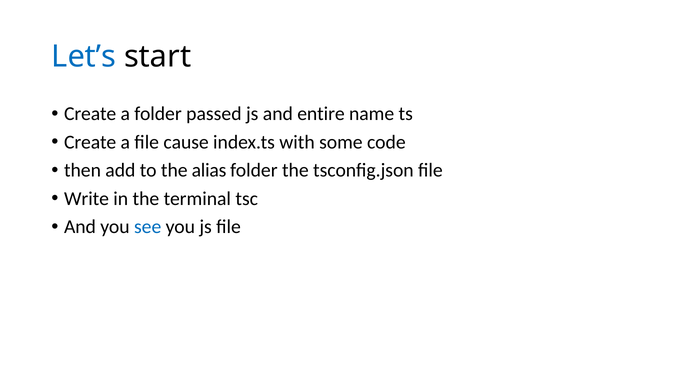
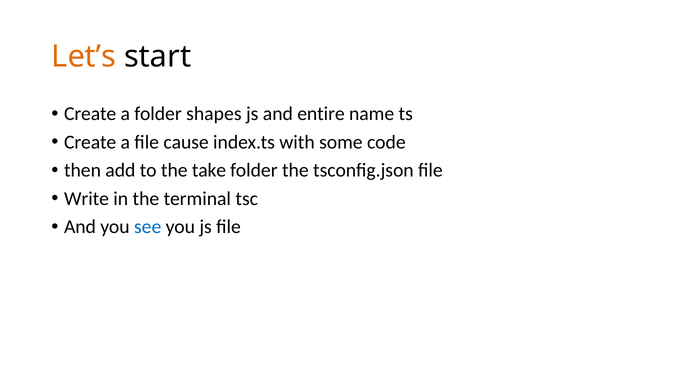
Let’s colour: blue -> orange (84, 57)
passed: passed -> shapes (214, 114)
alias: alias -> take (209, 170)
